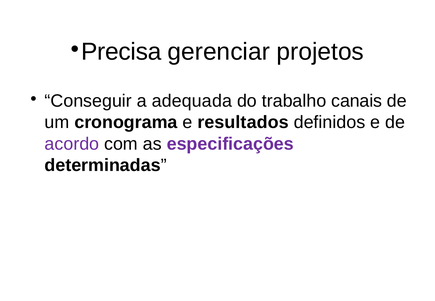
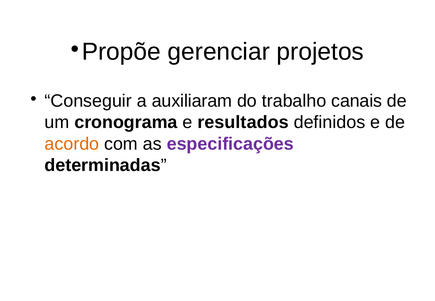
Precisa: Precisa -> Propõe (121, 52)
adequada: adequada -> auxiliaram (192, 101)
acordo colour: purple -> orange (72, 144)
